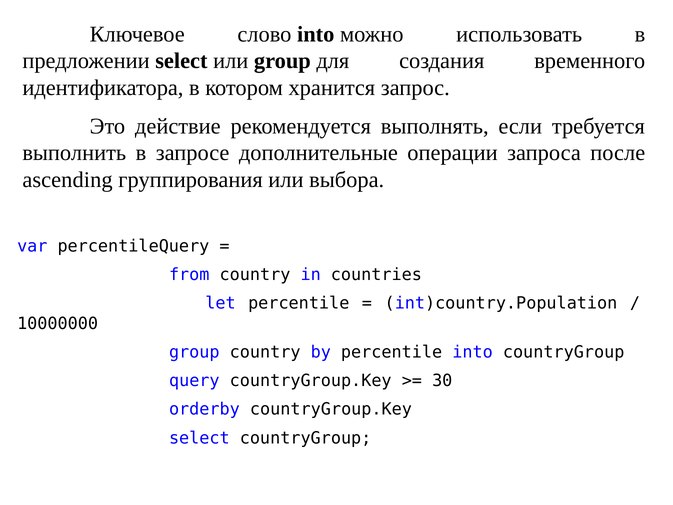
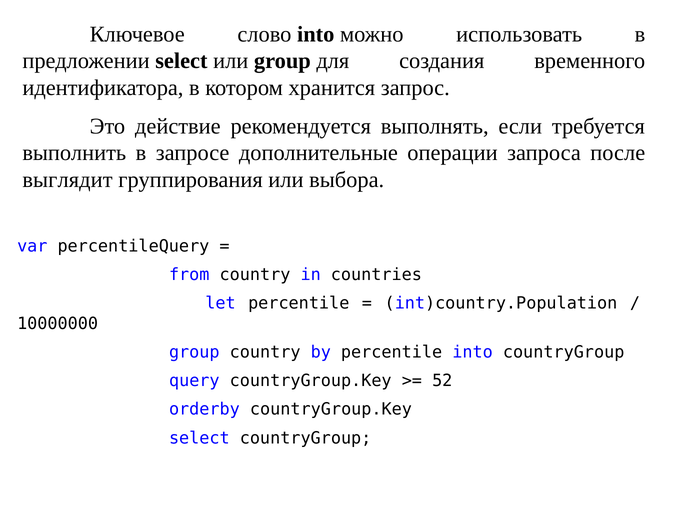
ascending: ascending -> выглядит (68, 180)
30: 30 -> 52 (442, 381)
